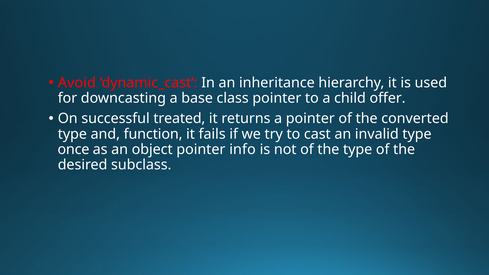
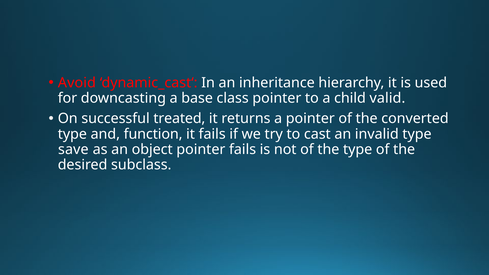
offer: offer -> valid (387, 98)
once: once -> save (73, 149)
pointer info: info -> fails (243, 149)
